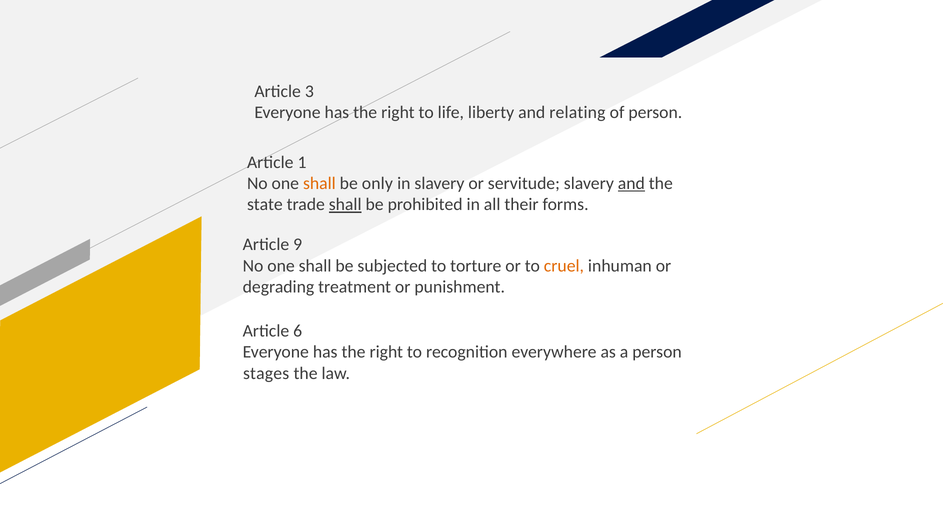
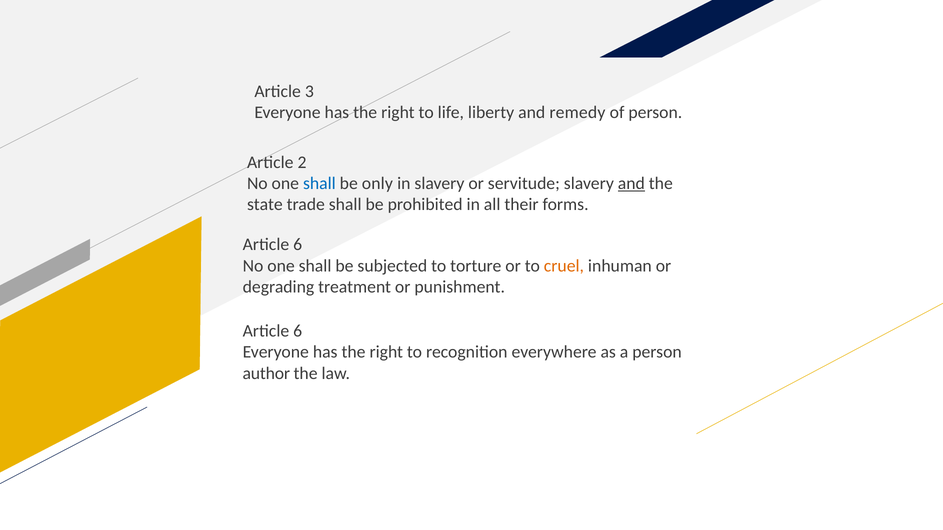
relating: relating -> remedy (577, 113)
1: 1 -> 2 (302, 162)
shall colour: orange -> blue (319, 184)
shall underline: present -> none (345, 205)
9: 9 -> 6 (298, 245)
stages: stages -> author (266, 374)
